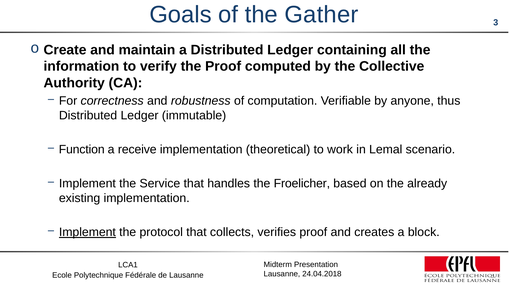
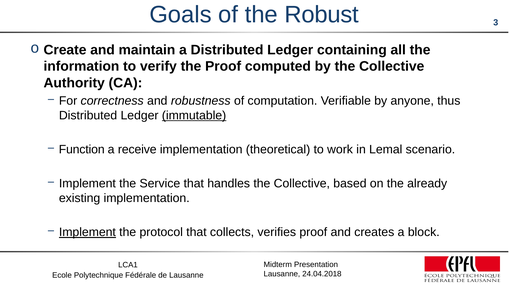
Gather: Gather -> Robust (322, 14)
immutable underline: none -> present (194, 116)
handles the Froelicher: Froelicher -> Collective (302, 184)
